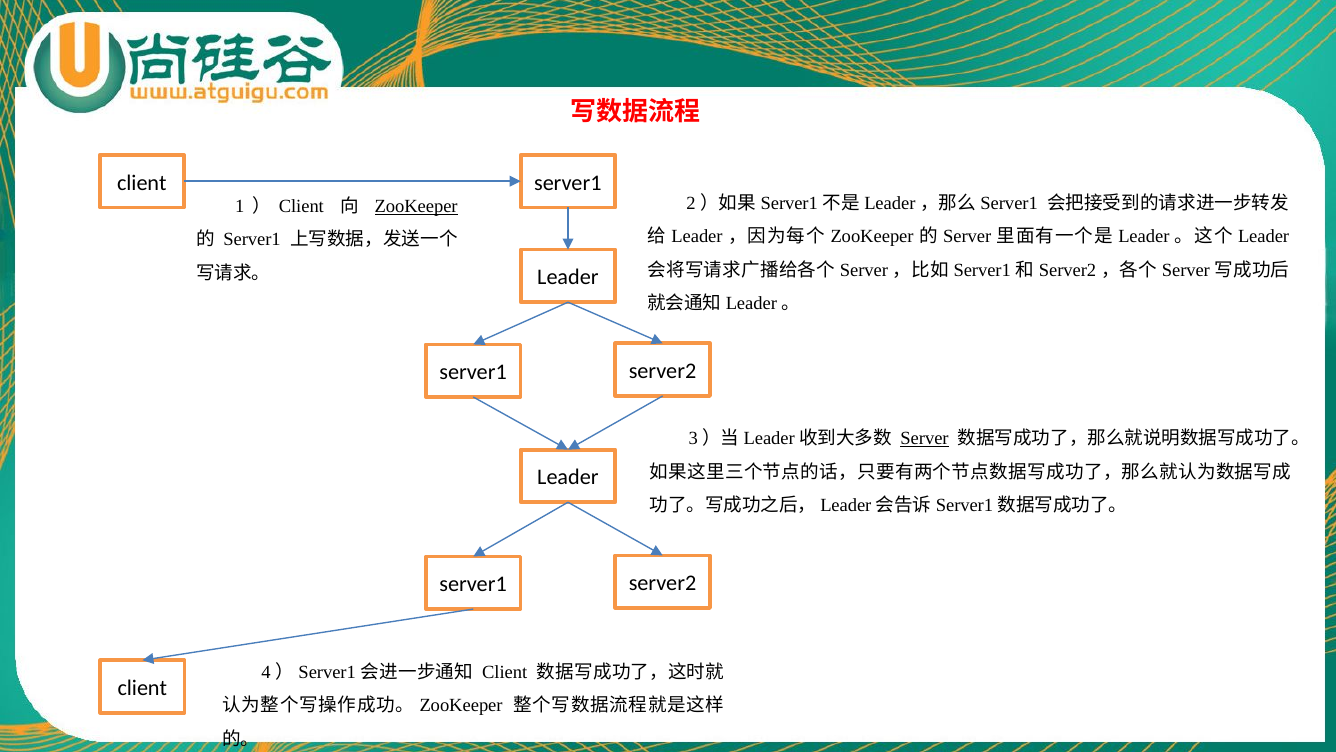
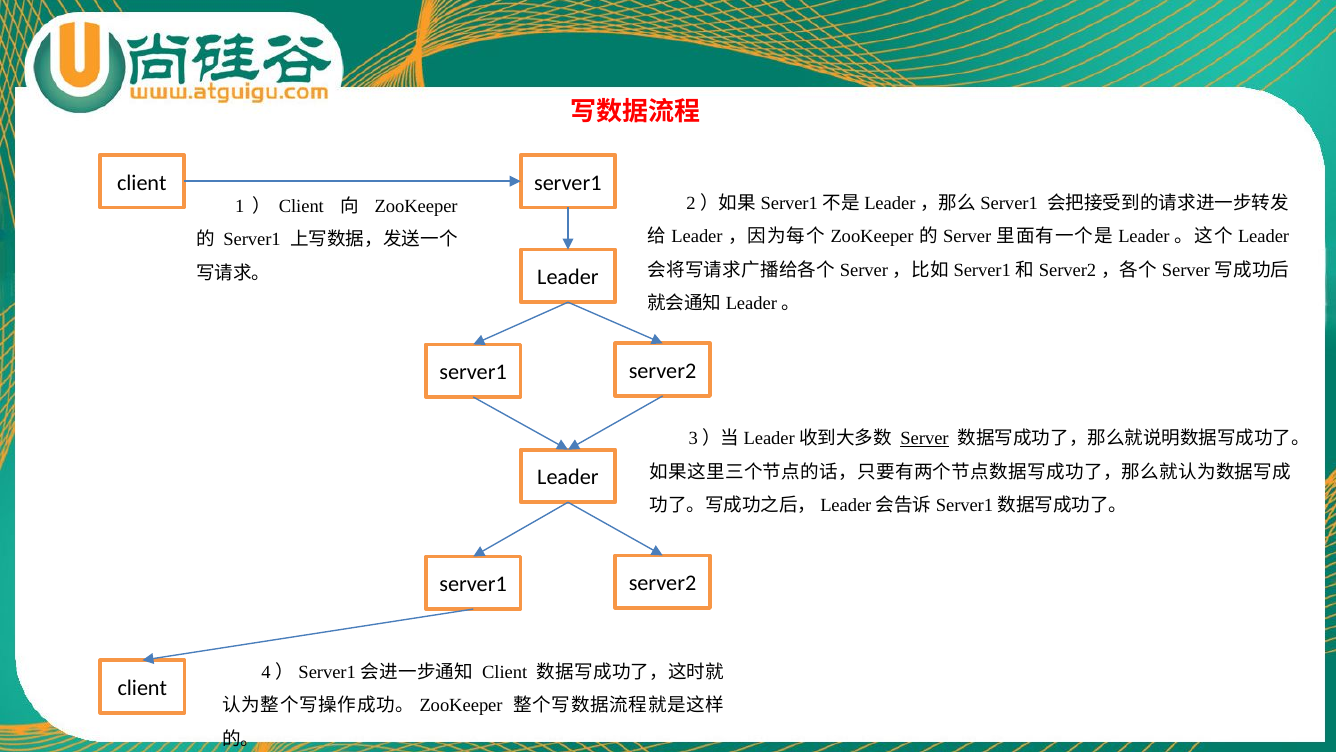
ZooKeeper underline: present -> none (416, 206)
